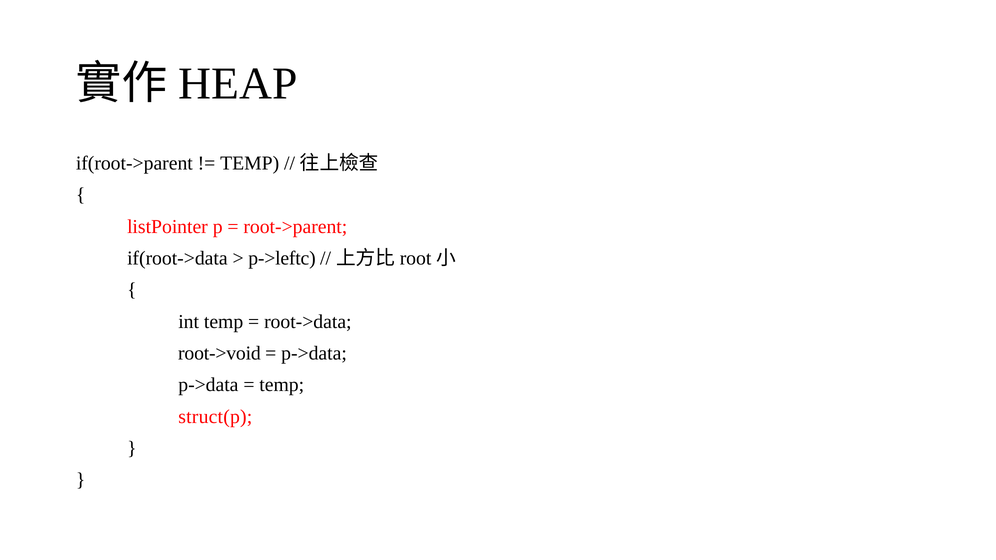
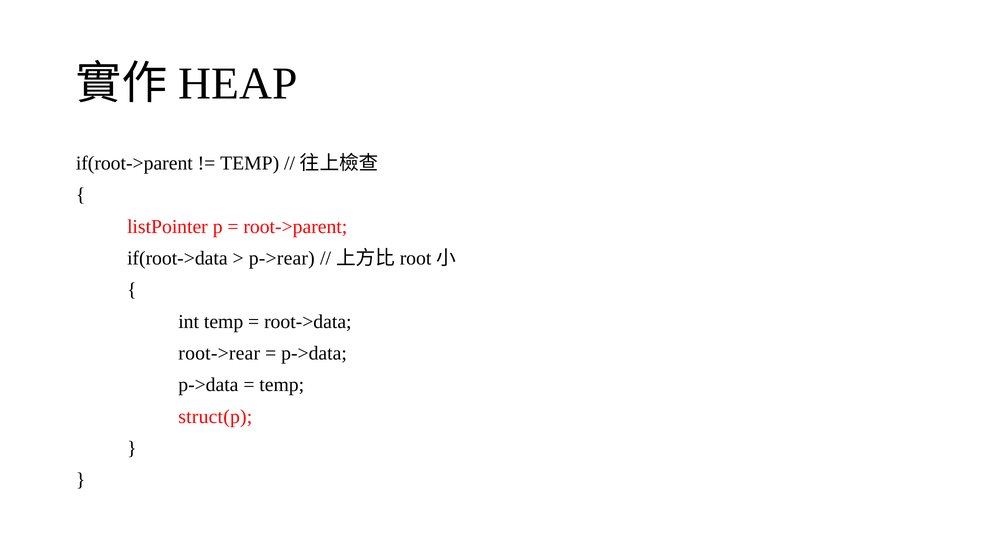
p->leftc: p->leftc -> p->rear (282, 258)
root->void: root->void -> root->rear (219, 353)
